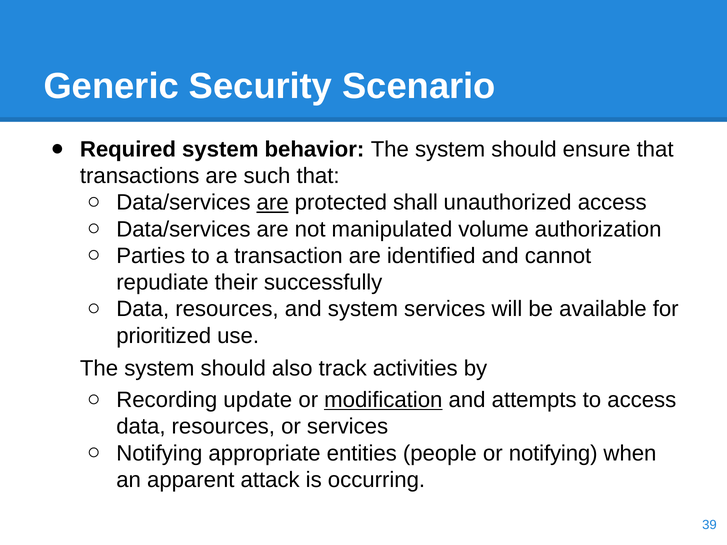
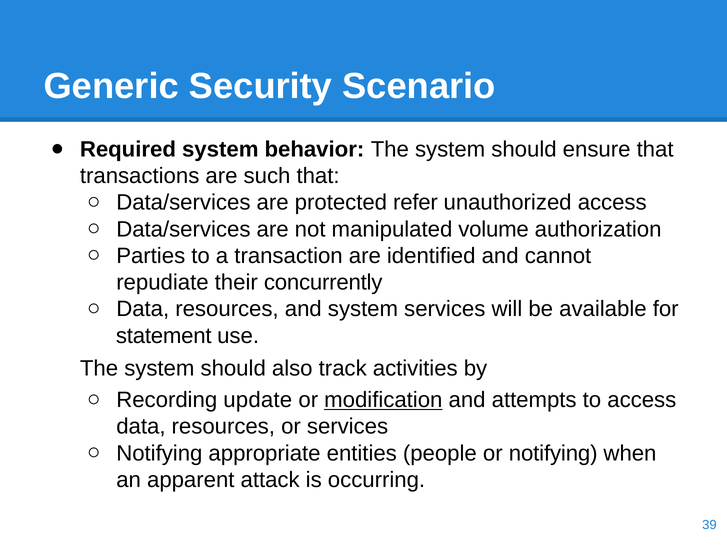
are underline: present -> none (273, 203)
shall: shall -> refer (415, 203)
successfully: successfully -> concurrently (323, 283)
prioritized: prioritized -> statement (164, 336)
